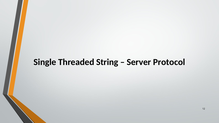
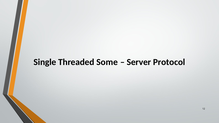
String: String -> Some (107, 62)
